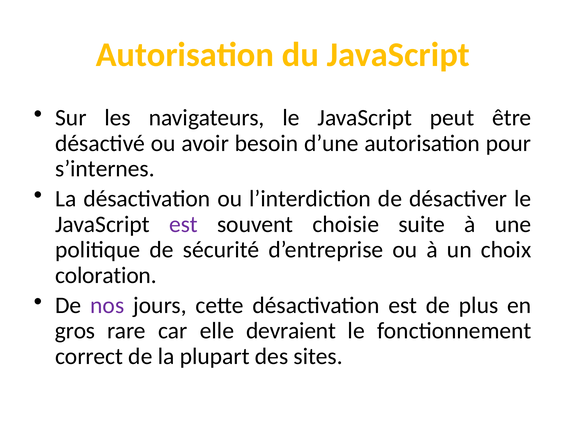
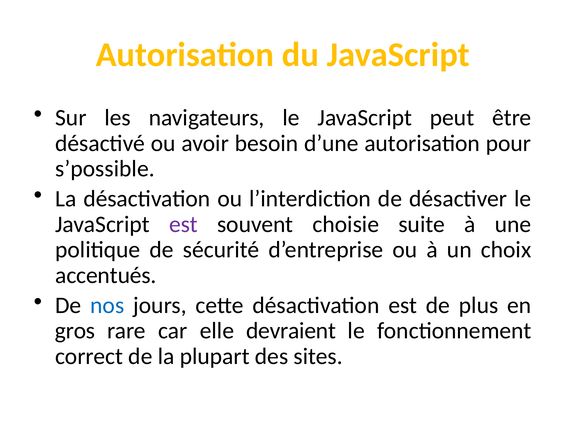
s’internes: s’internes -> s’possible (105, 169)
coloration: coloration -> accentués (106, 275)
nos colour: purple -> blue (107, 305)
